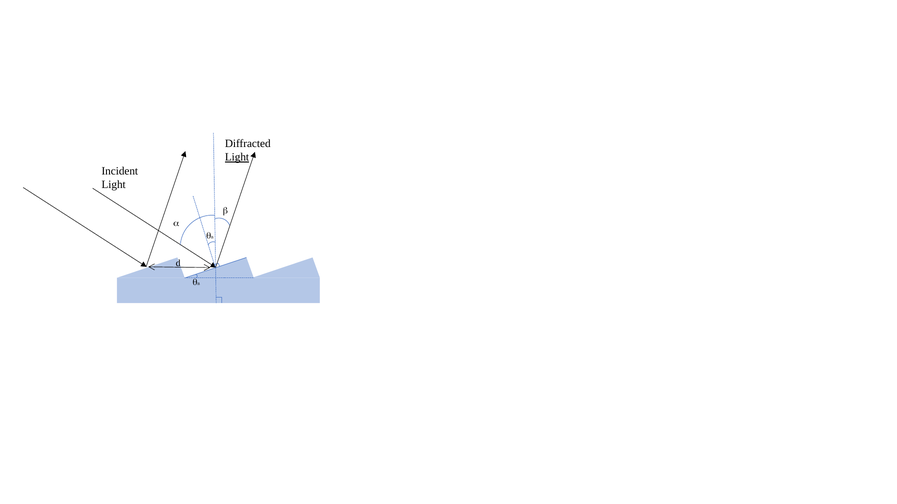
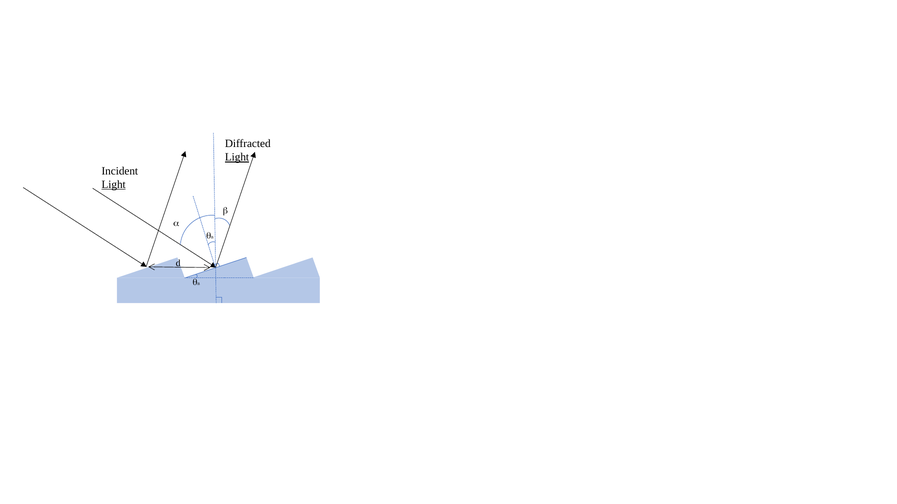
Light underline: none -> present (114, 185)
